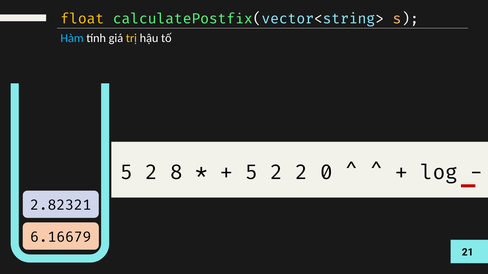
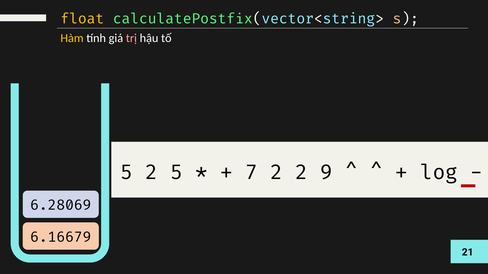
Hàm colour: light blue -> yellow (72, 38)
trị colour: yellow -> pink (131, 38)
2 8: 8 -> 5 (176, 173)
5: 5 -> 7 (251, 173)
2 0: 0 -> 9 (326, 173)
2.82321: 2.82321 -> 6.28069 (61, 206)
